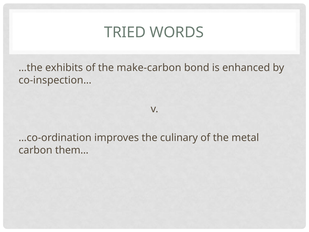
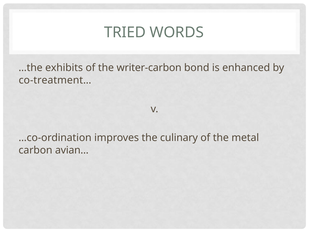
make-carbon: make-carbon -> writer-carbon (149, 68)
co-inspection…: co-inspection… -> co-treatment… (55, 80)
them…: them… -> avian… (72, 150)
